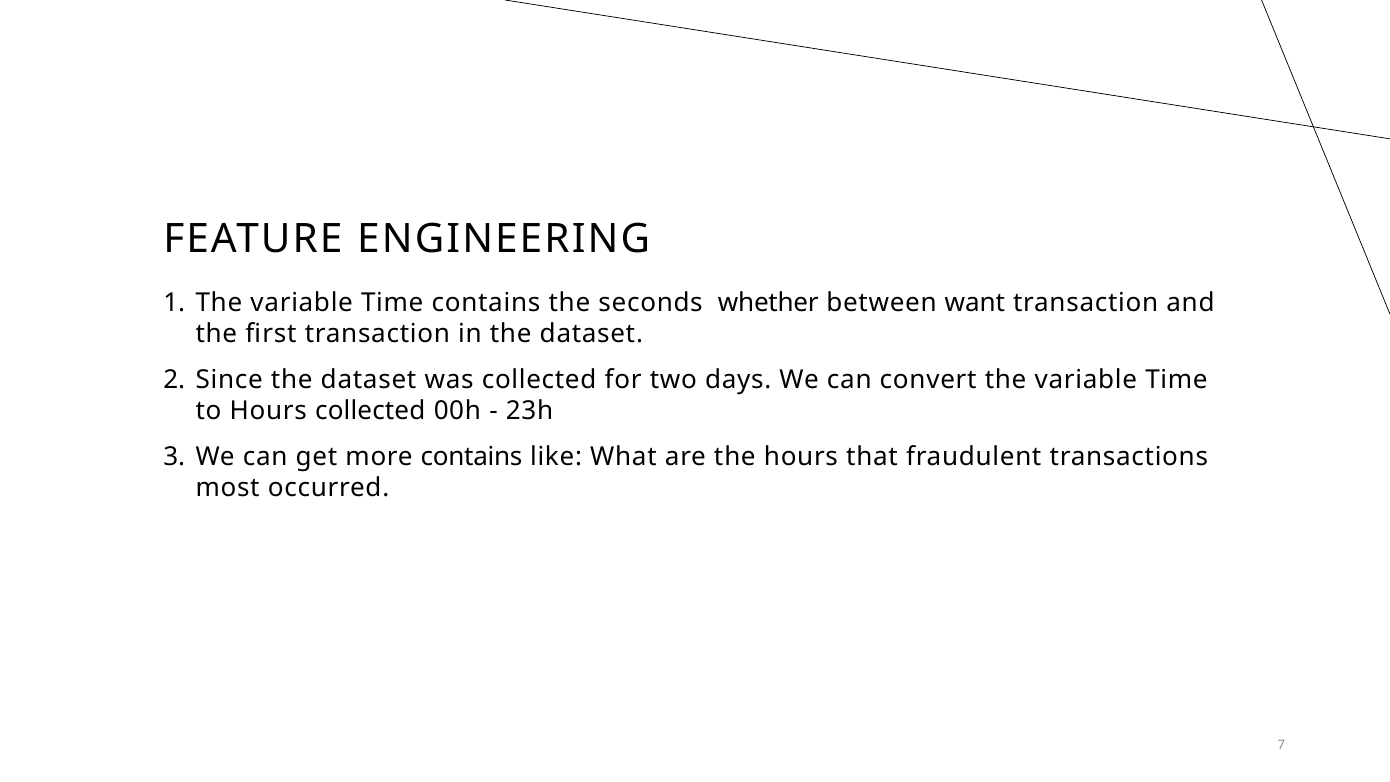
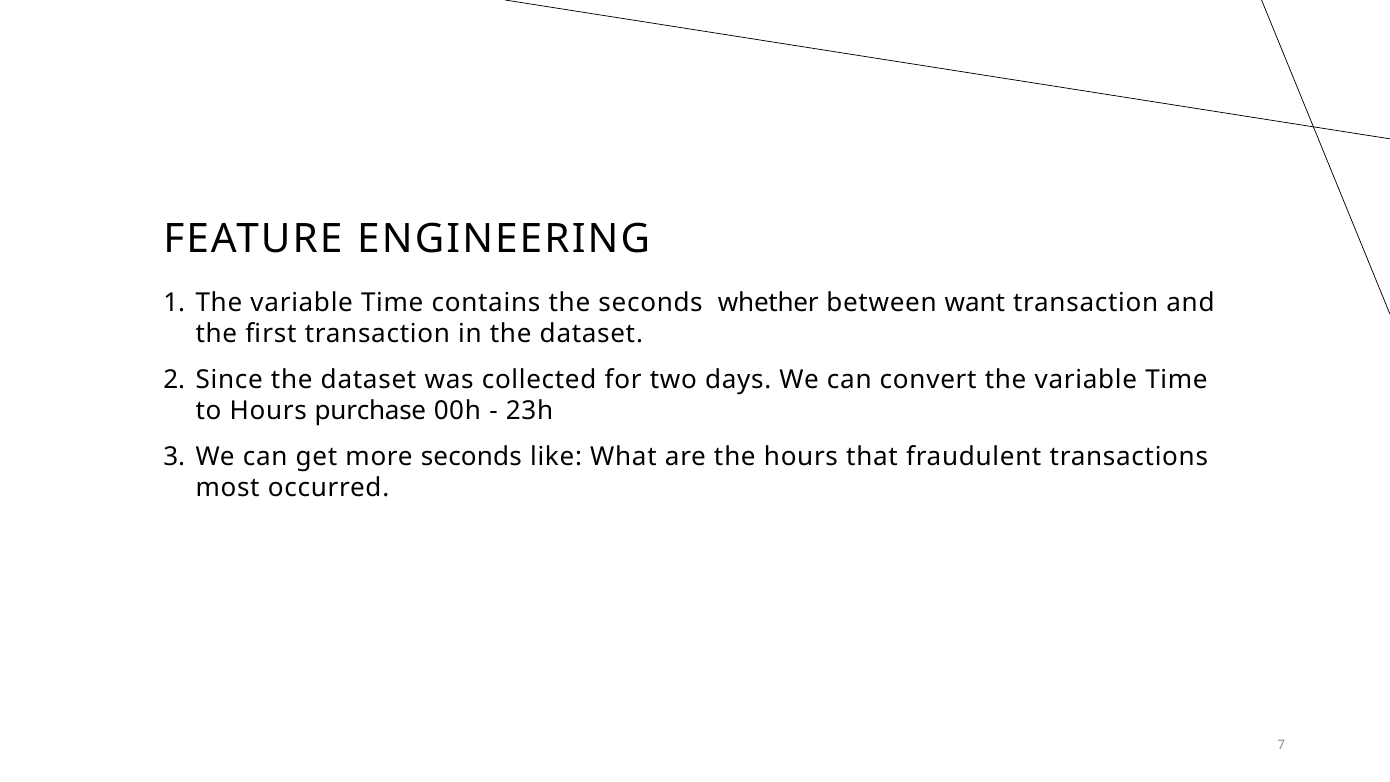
Hours collected: collected -> purchase (370, 411)
more contains: contains -> seconds (471, 457)
